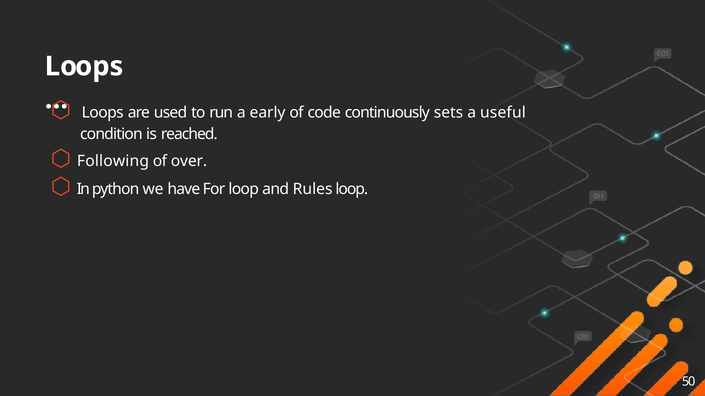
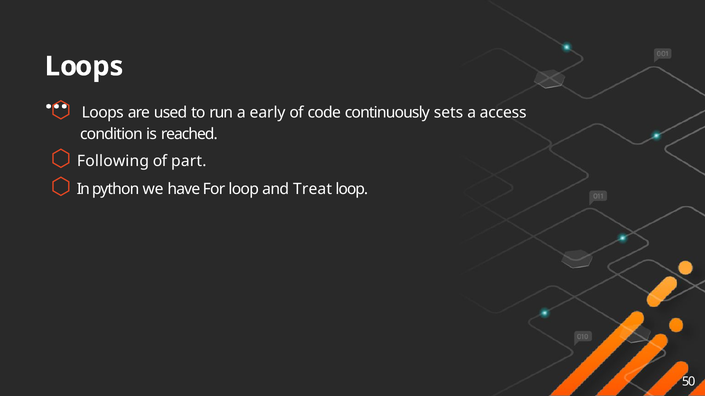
useful: useful -> access (503, 113)
over: over -> part (189, 161)
Rules: Rules -> Treat (313, 189)
